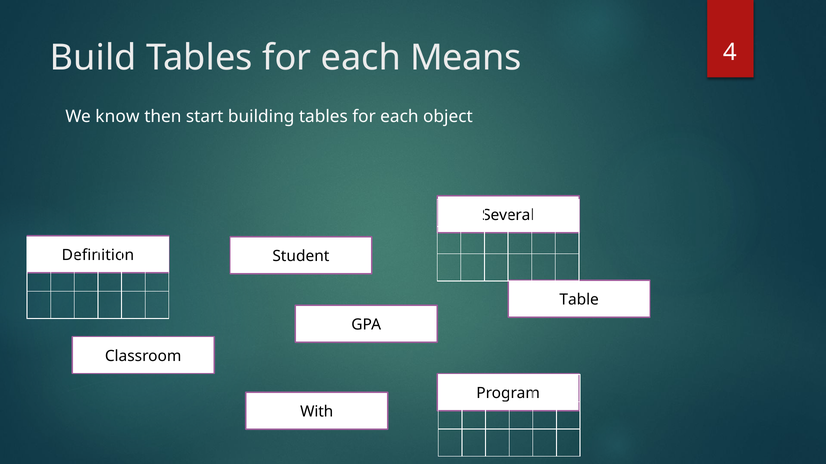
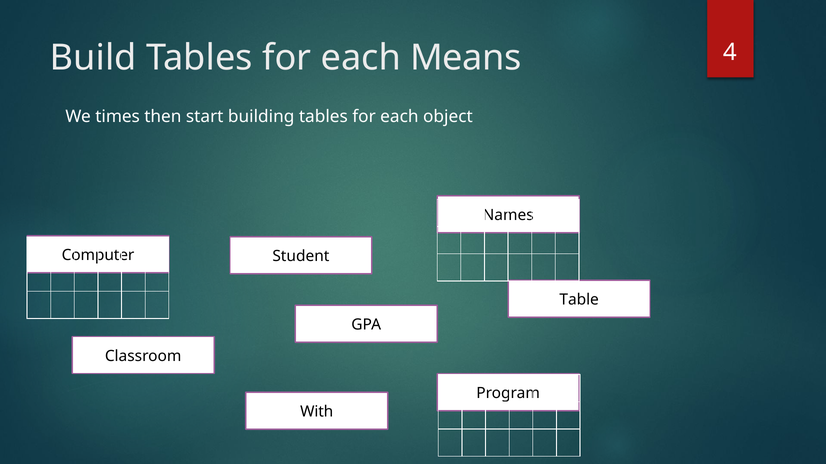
know: know -> times (118, 117)
Several: Several -> Names (508, 216)
Definition: Definition -> Computer (98, 256)
